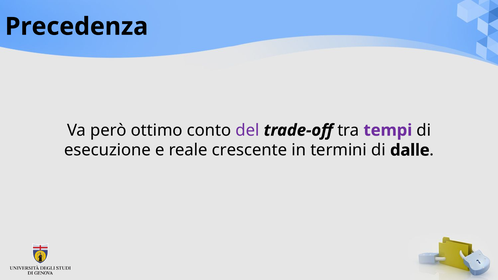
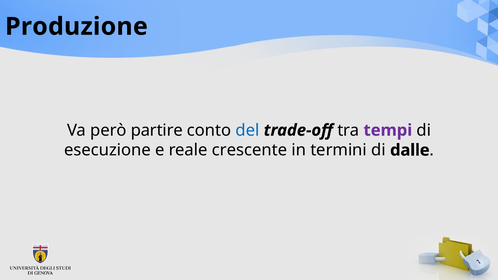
Precedenza: Precedenza -> Produzione (76, 27)
ottimo: ottimo -> partire (157, 130)
del colour: purple -> blue (247, 130)
